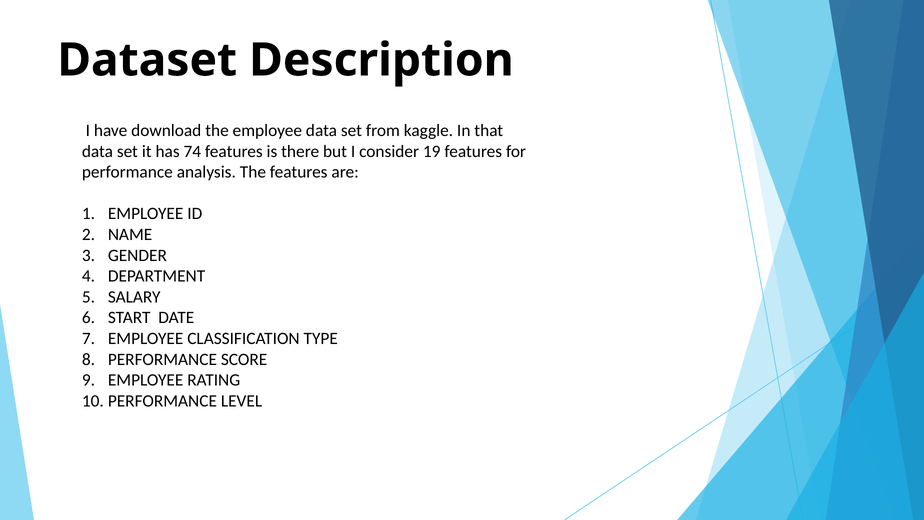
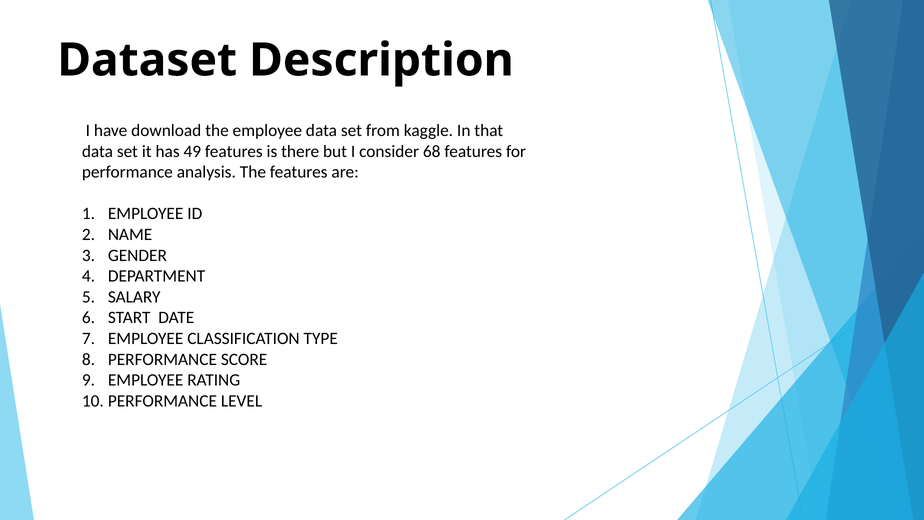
74: 74 -> 49 (192, 151)
19: 19 -> 68 (432, 151)
